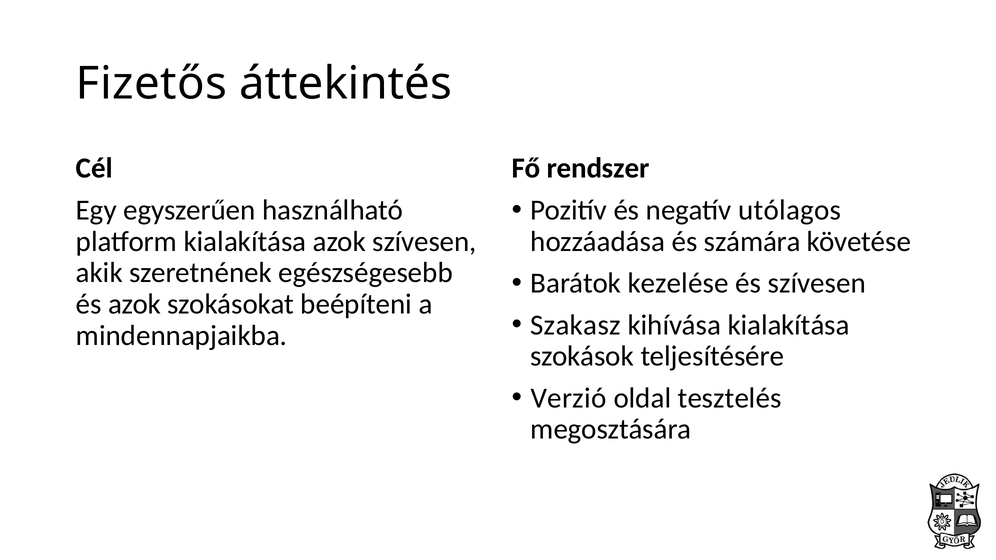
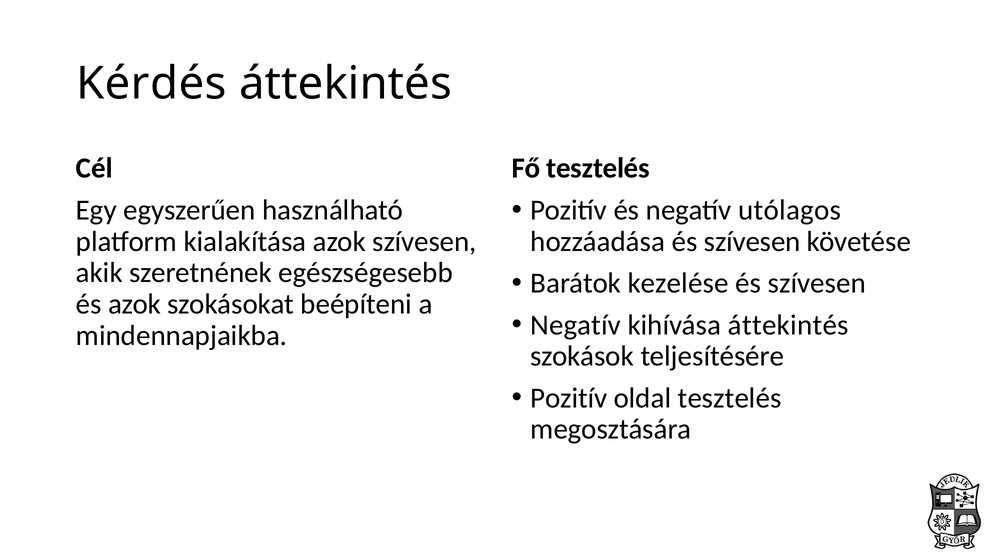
Fizetős: Fizetős -> Kérdés (151, 84)
Fő rendszer: rendszer -> tesztelés (598, 168)
hozzáadása és számára: számára -> szívesen (752, 242)
Szakasz: Szakasz -> Negatív (576, 325)
kihívása kialakítása: kialakítása -> áttekintés (788, 325)
Verzió: Verzió -> Pozitív (569, 398)
